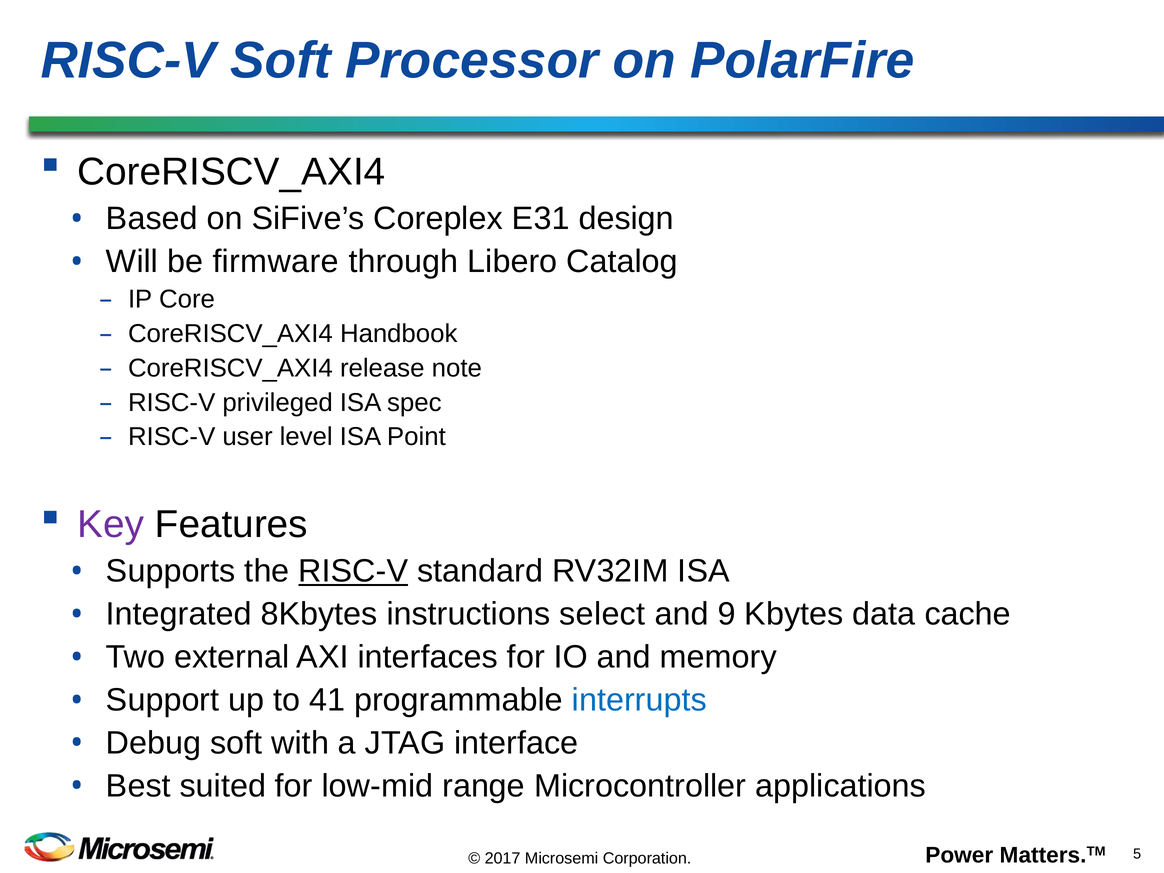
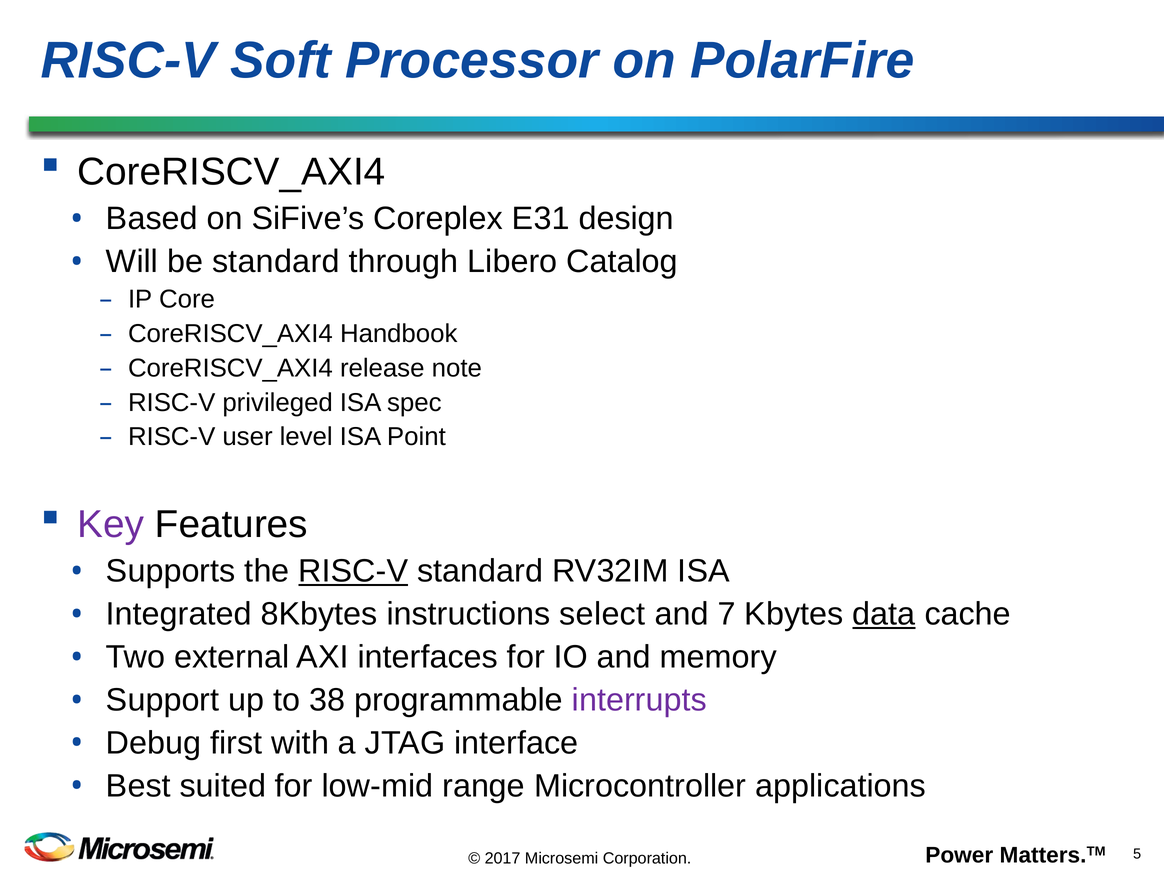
be firmware: firmware -> standard (276, 262)
9: 9 -> 7 (727, 614)
data underline: none -> present (884, 614)
41: 41 -> 38 (327, 700)
interrupts colour: blue -> purple (639, 700)
Debug soft: soft -> first (236, 743)
